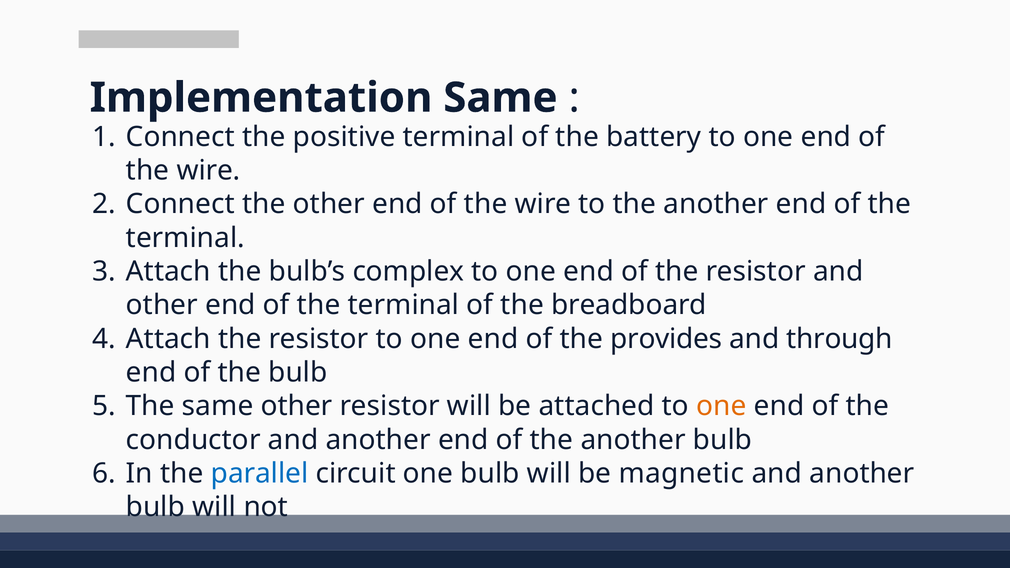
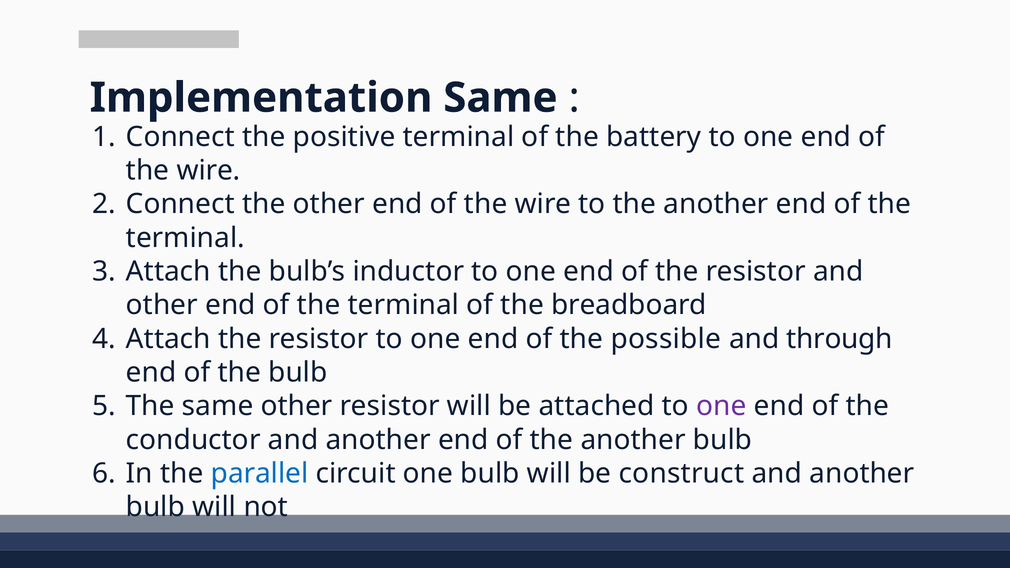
complex: complex -> inductor (408, 272)
provides: provides -> possible (666, 339)
one colour: orange -> purple (721, 406)
magnetic: magnetic -> construct (681, 474)
